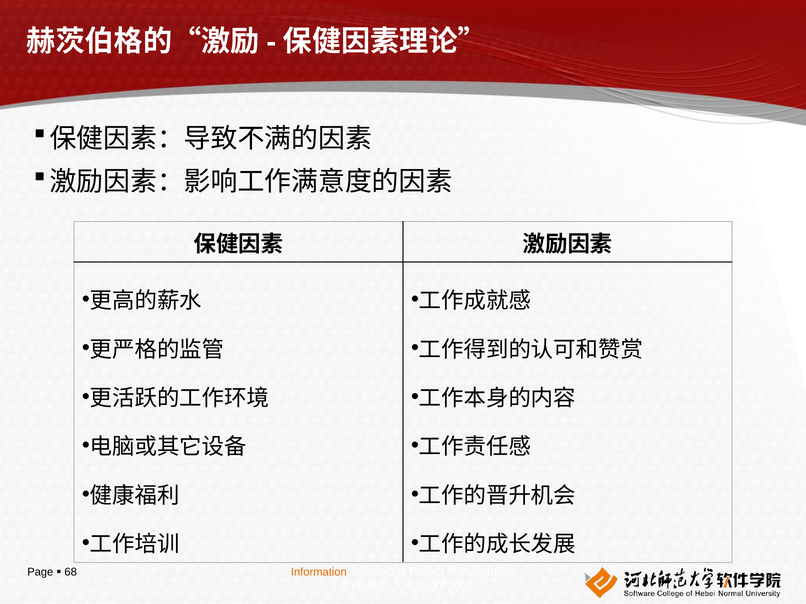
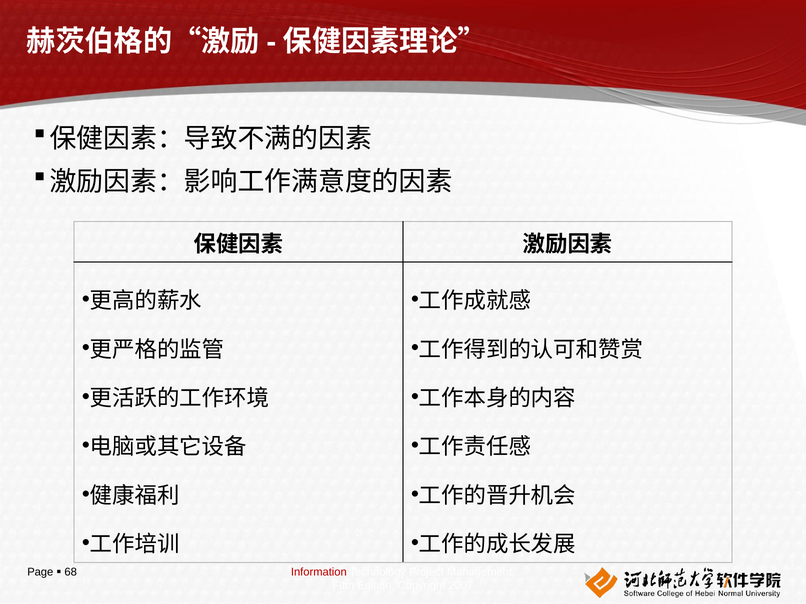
Information colour: orange -> red (319, 573)
